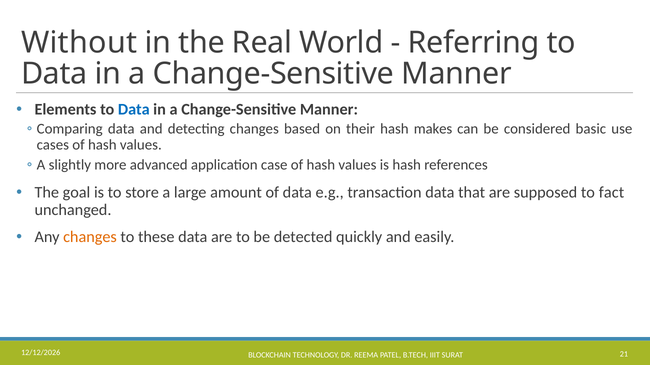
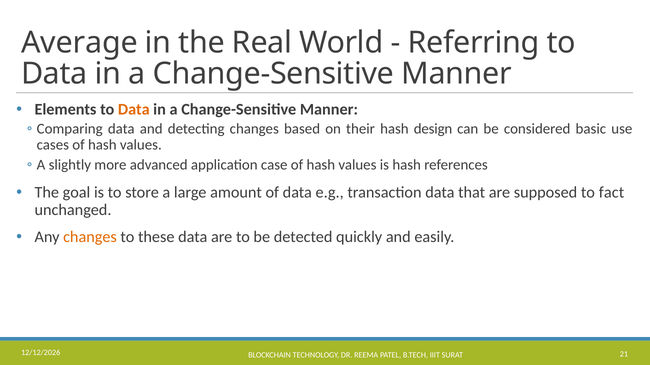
Without: Without -> Average (79, 43)
Data colour: blue -> orange (134, 110)
makes: makes -> design (433, 129)
